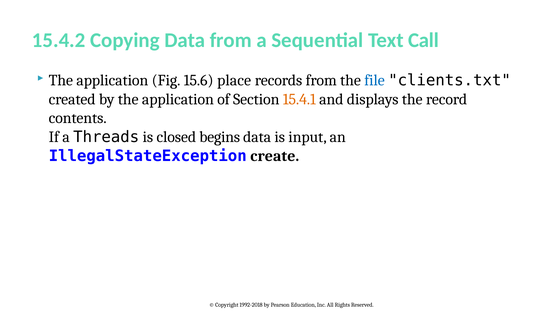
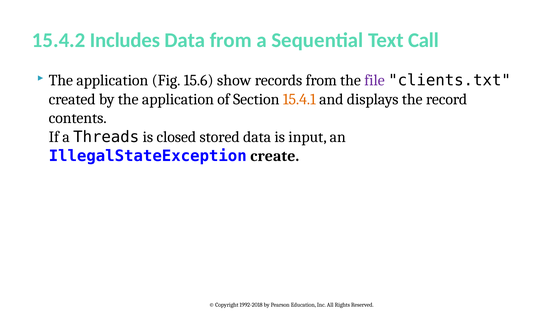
Copying: Copying -> Includes (125, 40)
place: place -> show (234, 80)
file colour: blue -> purple (374, 80)
begins: begins -> stored (220, 137)
